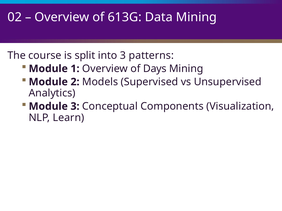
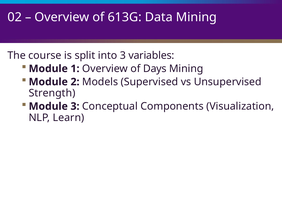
patterns: patterns -> variables (151, 56)
Analytics: Analytics -> Strength (52, 93)
